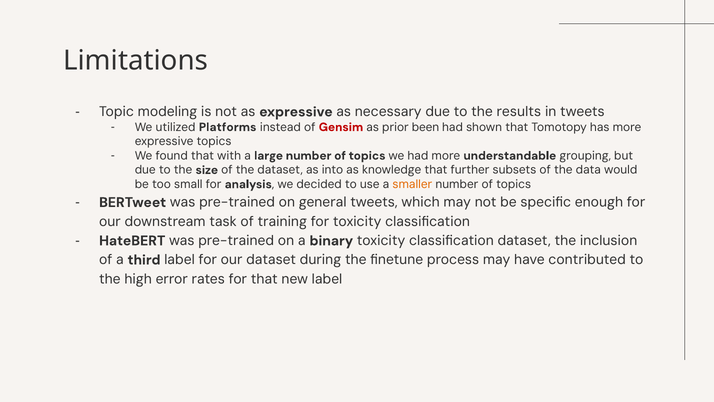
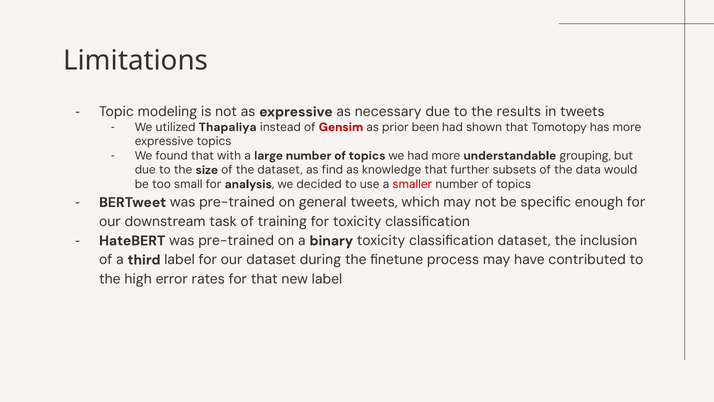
Platforms: Platforms -> Thapaliya (228, 127)
into: into -> find (332, 170)
smaller colour: orange -> red (412, 184)
